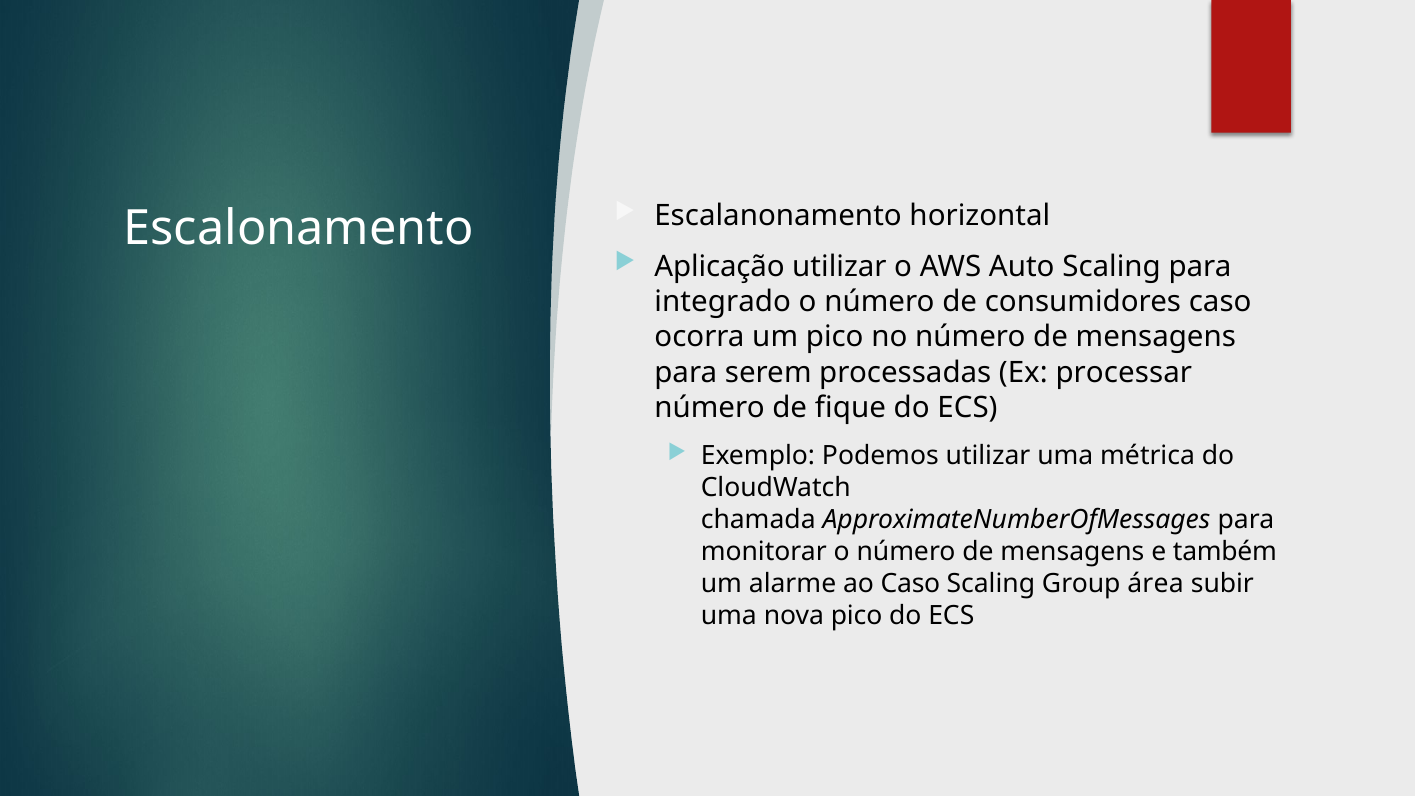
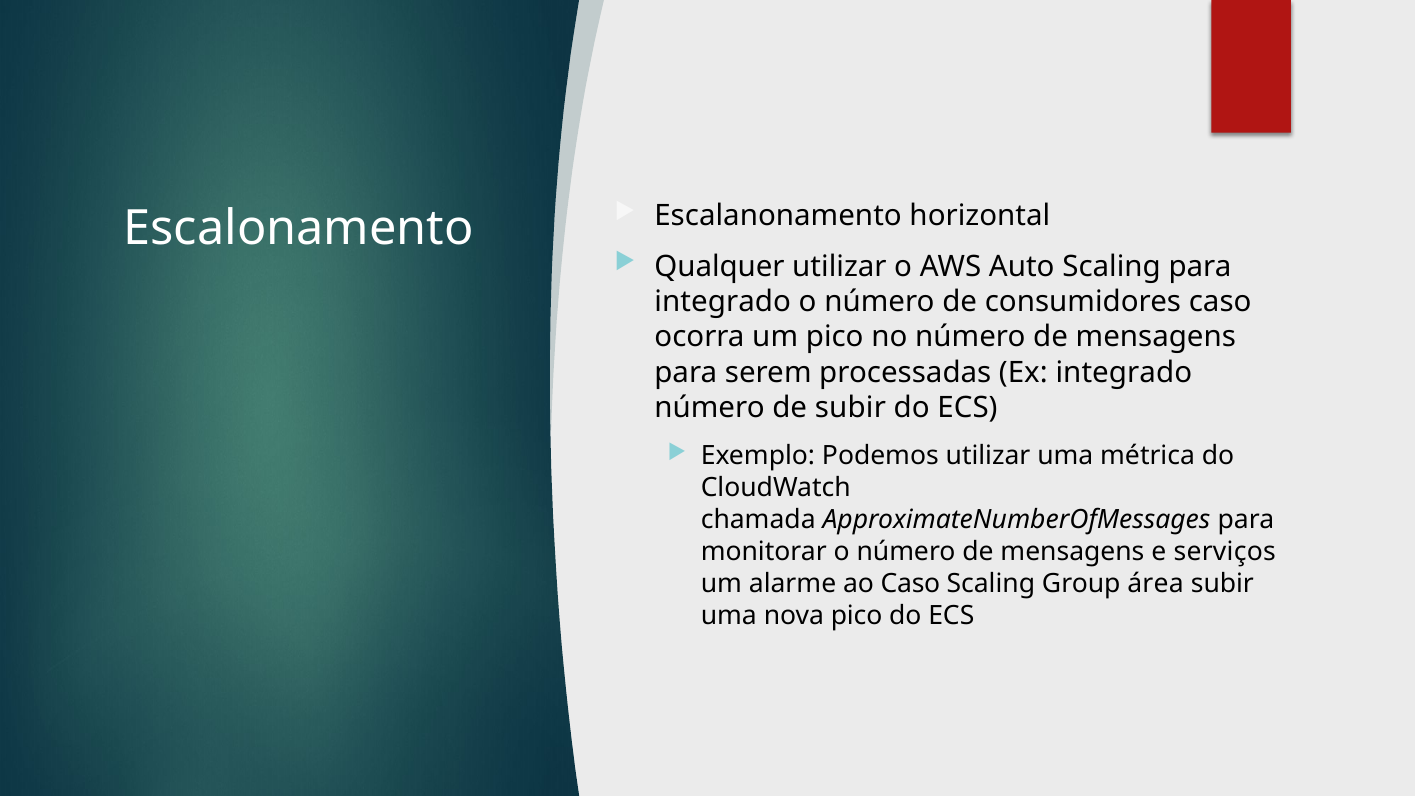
Aplicação: Aplicação -> Qualquer (720, 266)
Ex processar: processar -> integrado (1124, 373)
de fique: fique -> subir (850, 408)
também: também -> serviços (1225, 552)
